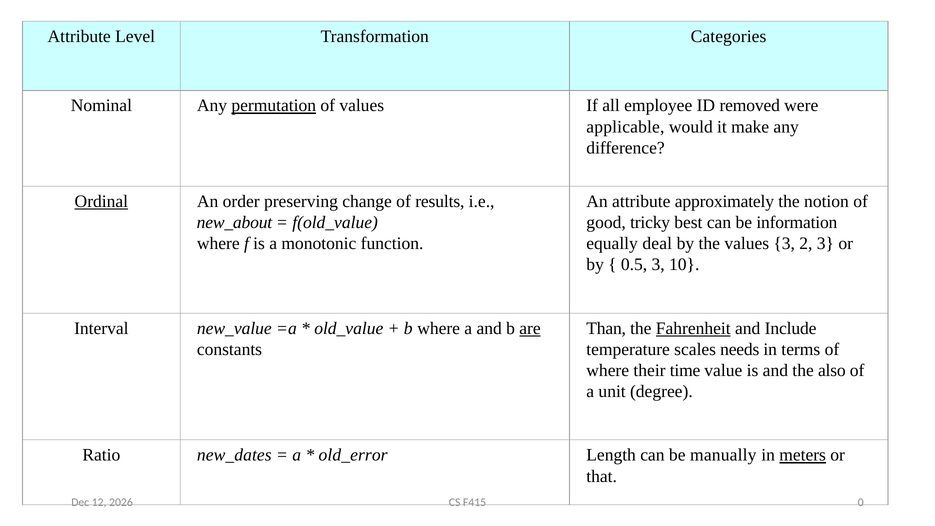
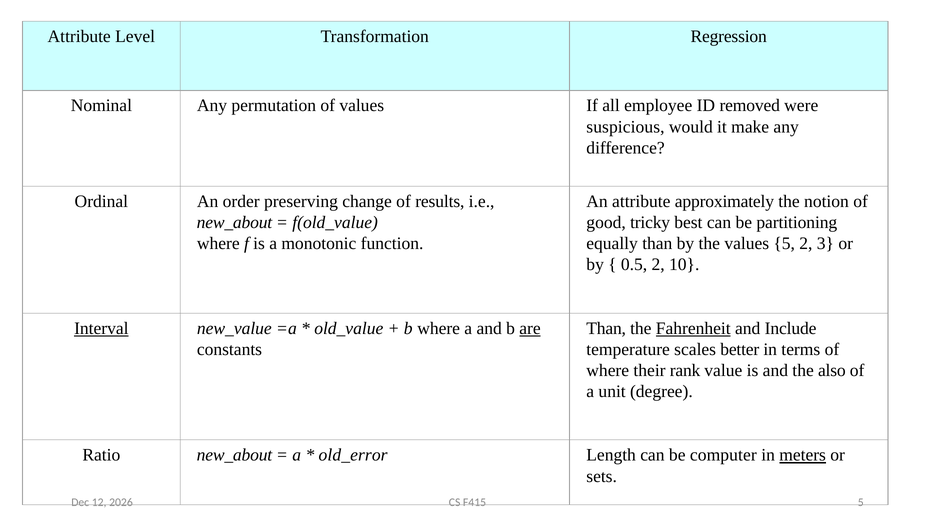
Categories: Categories -> Regression (729, 36)
permutation underline: present -> none (274, 106)
applicable: applicable -> suspicious (625, 127)
Ordinal underline: present -> none (101, 201)
information: information -> partitioning (797, 222)
equally deal: deal -> than (657, 243)
values 3: 3 -> 5 (784, 243)
0.5 3: 3 -> 2 (658, 265)
Interval underline: none -> present (101, 328)
needs: needs -> better (740, 349)
time: time -> rank (685, 370)
Ratio new_dates: new_dates -> new_about (234, 455)
manually: manually -> computer (723, 455)
that: that -> sets (602, 476)
F415 0: 0 -> 5 (861, 502)
